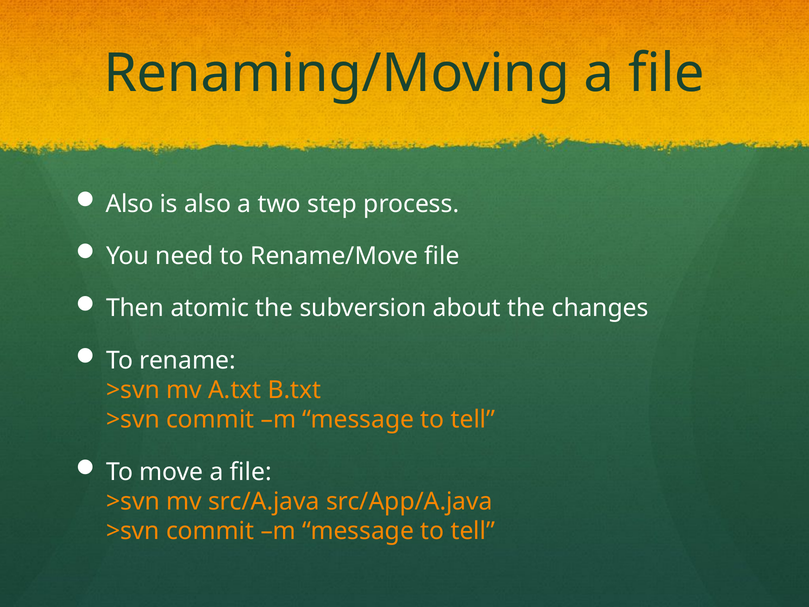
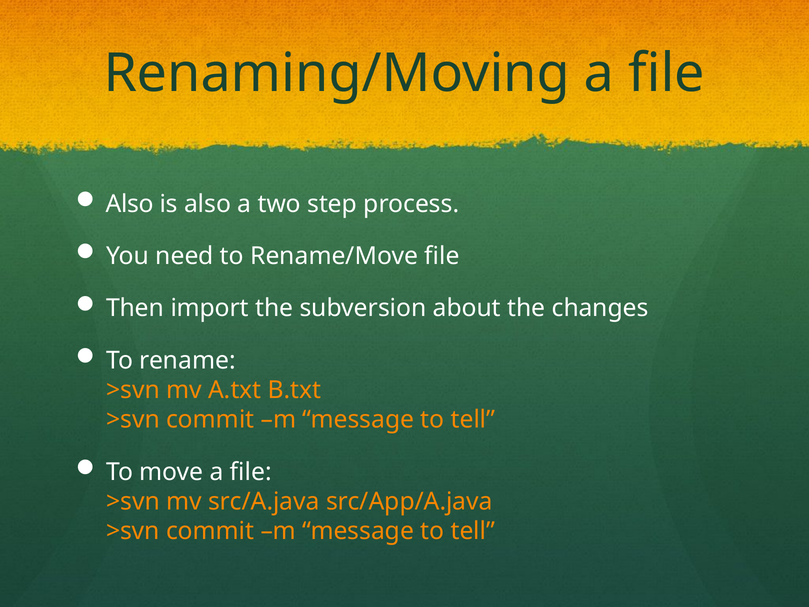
atomic: atomic -> import (210, 308)
